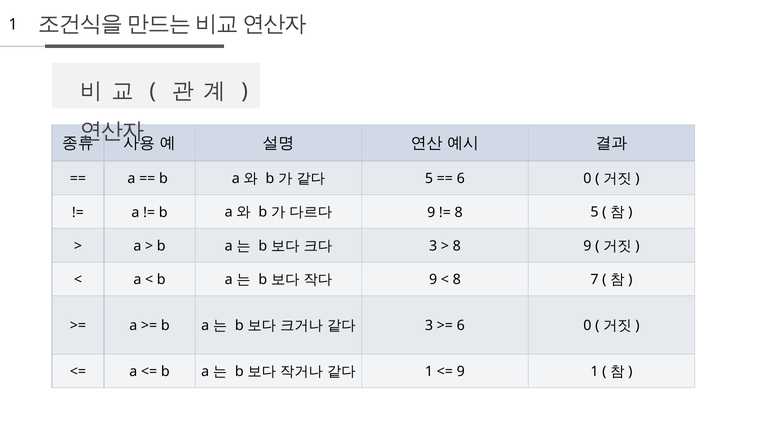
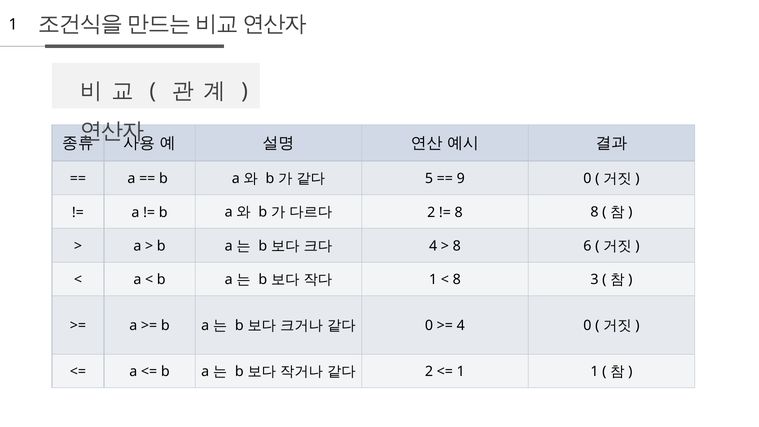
6: 6 -> 9 (461, 179)
9: 9 -> 2 (431, 212)
8 5: 5 -> 8 (595, 212)
3: 3 -> 4 (433, 246)
8 9: 9 -> 6 (587, 246)
9: 9 -> 1 (433, 280)
7: 7 -> 3 (595, 280)
3: 3 -> 0 (429, 326)
6: 6 -> 4 (461, 326)
1: 1 -> 2 (429, 372)
9: 9 -> 1 (461, 372)
